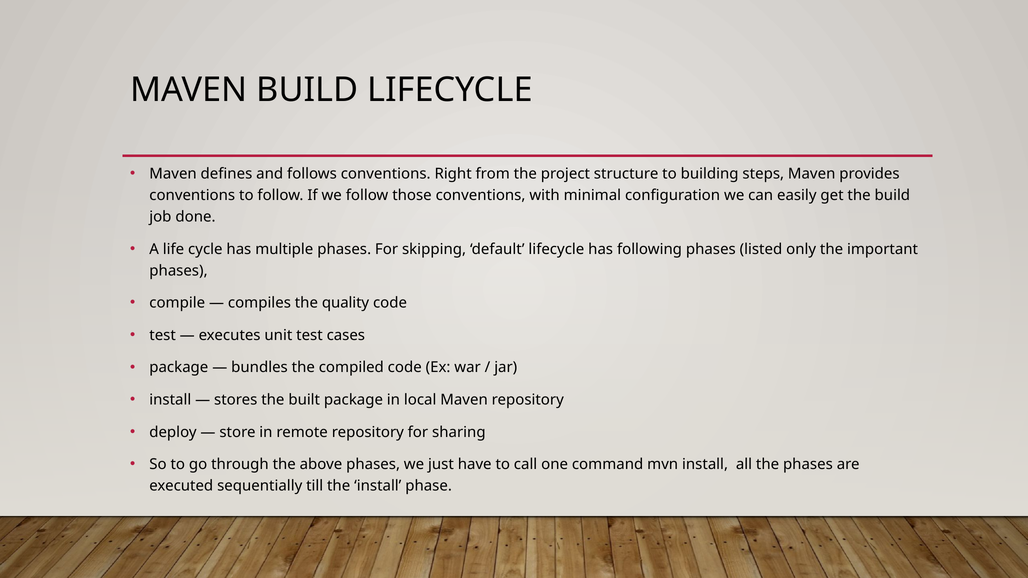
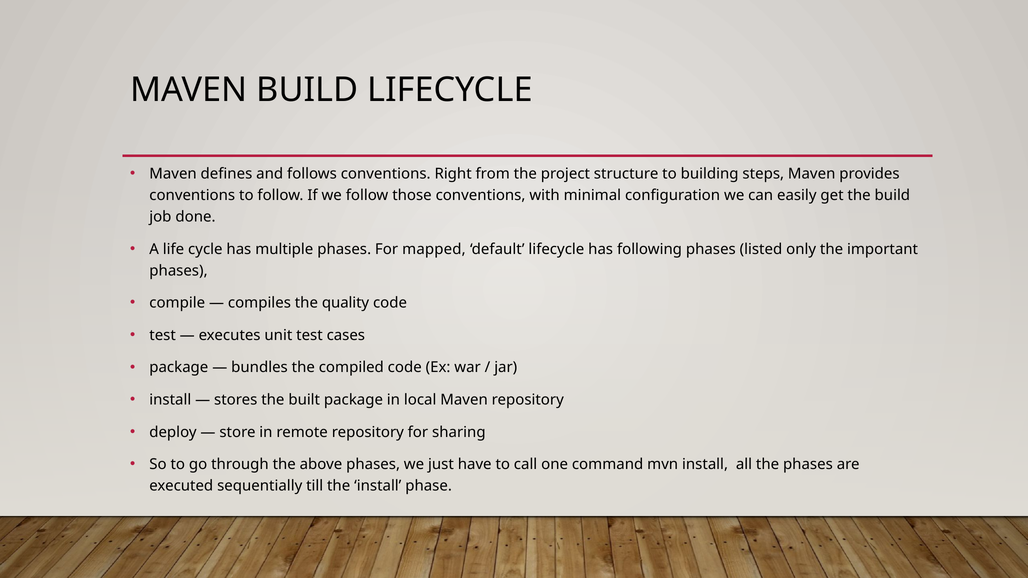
skipping: skipping -> mapped (434, 249)
